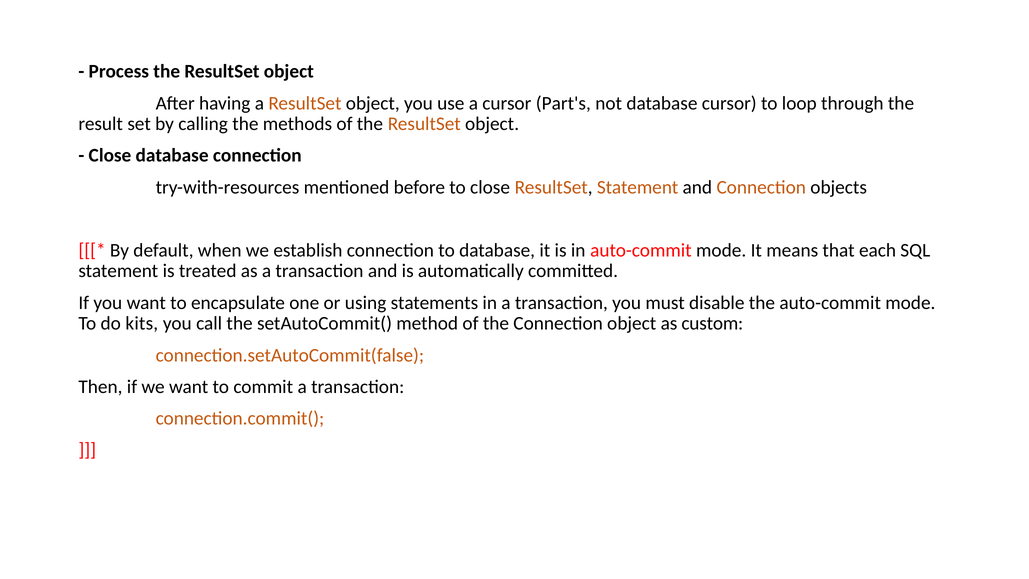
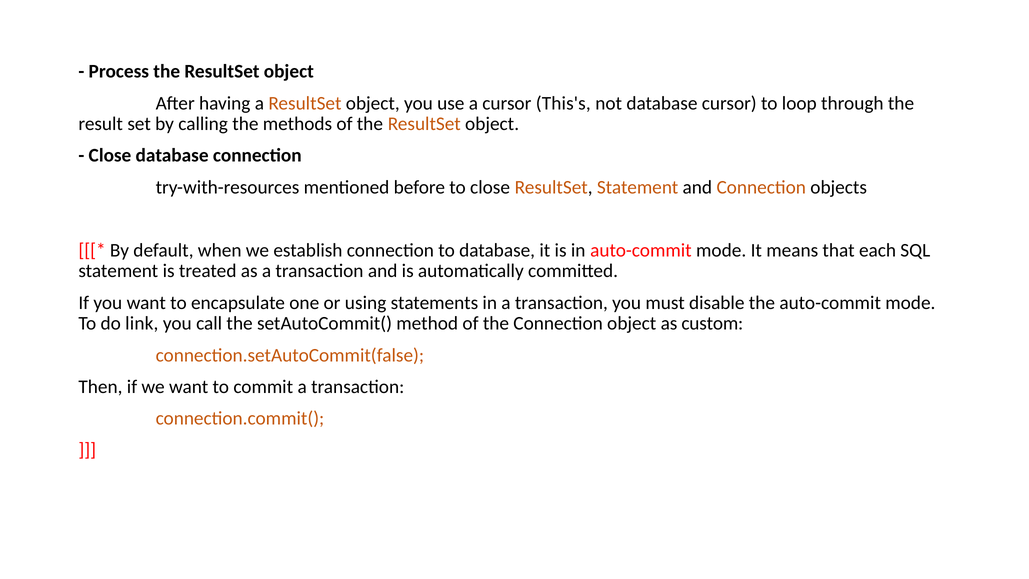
Part's: Part's -> This's (563, 103)
kits: kits -> link (142, 323)
